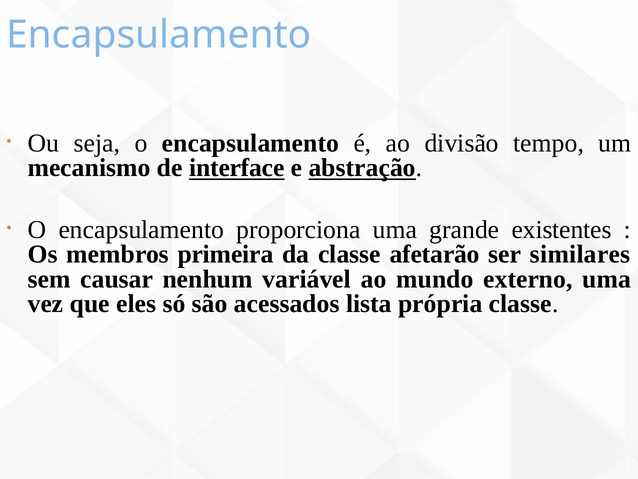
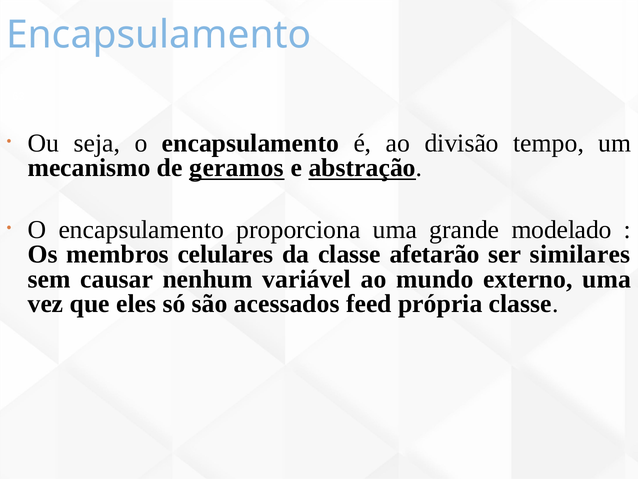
interface: interface -> geramos (237, 168)
existentes: existentes -> modelado (562, 229)
primeira: primeira -> celulares (225, 254)
lista: lista -> feed (369, 303)
